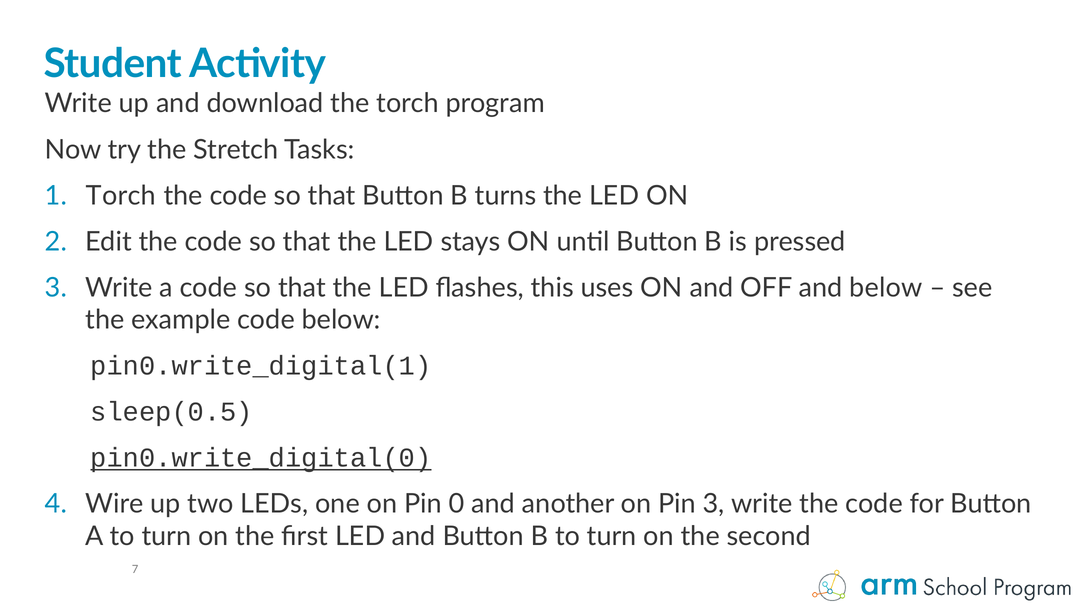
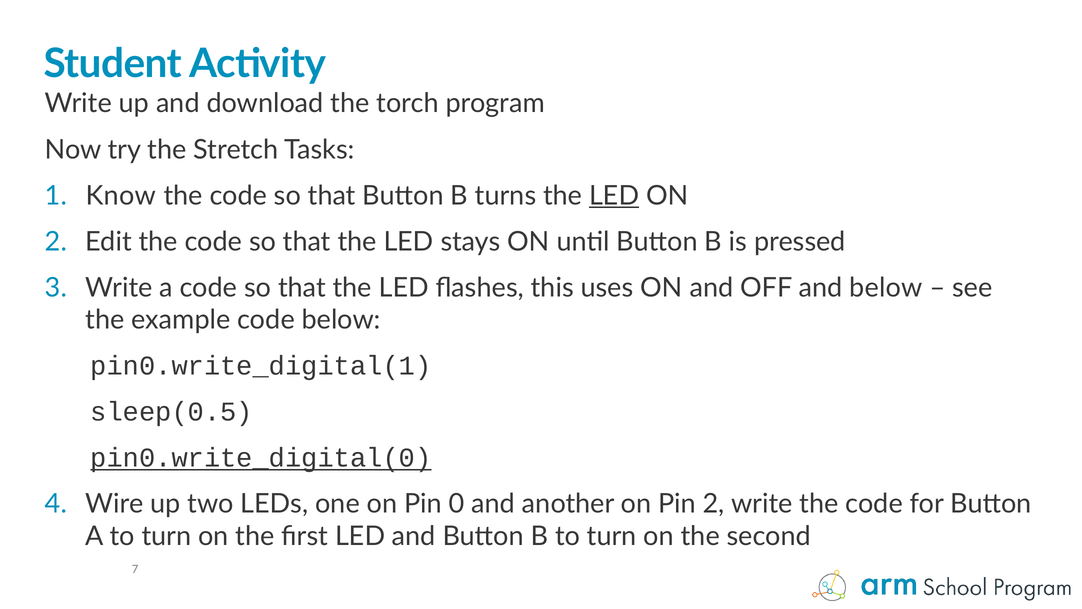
1 Torch: Torch -> Know (121, 195)
LED underline: none -> present (614, 195)
Pin 3: 3 -> 2 (714, 504)
